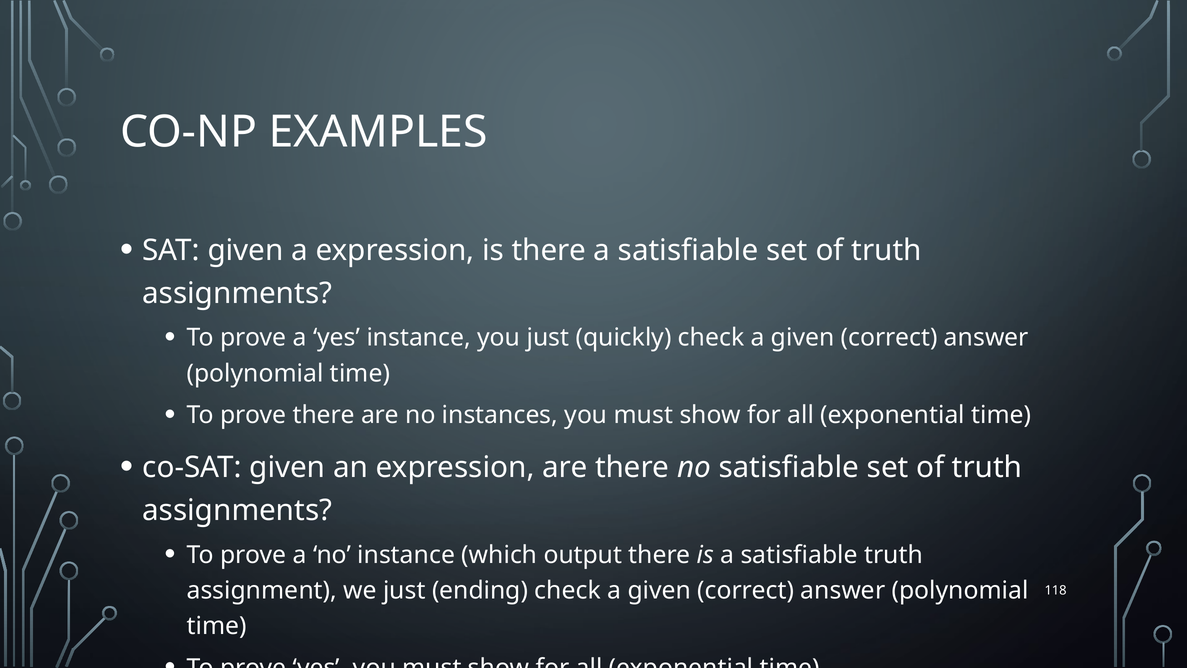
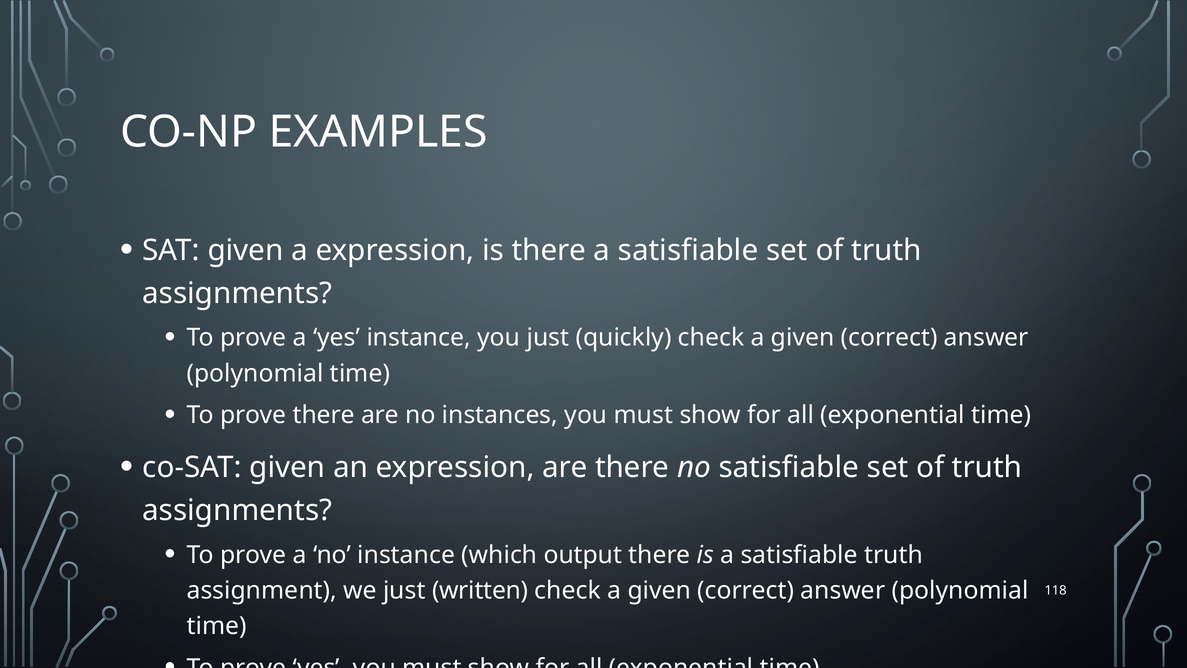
ending: ending -> written (480, 590)
